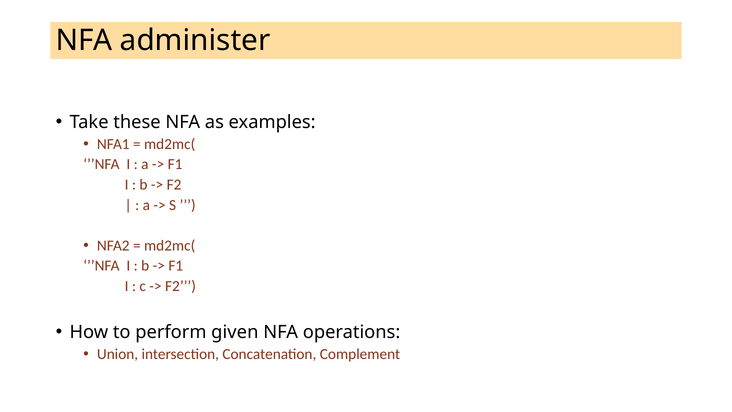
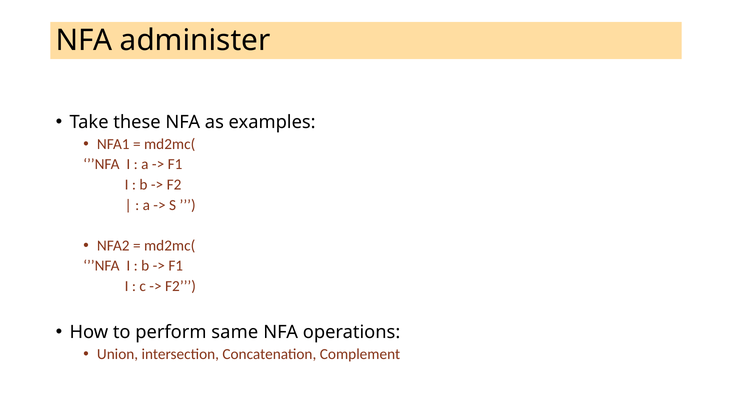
given: given -> same (235, 332)
